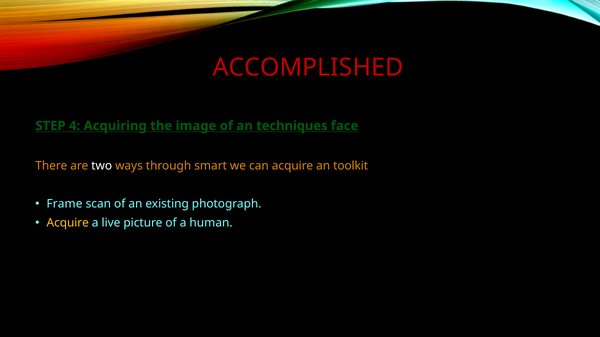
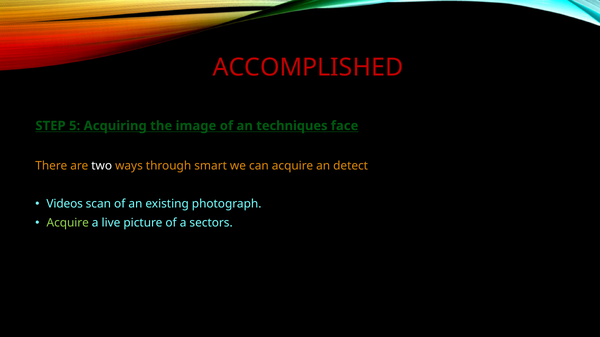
4: 4 -> 5 (75, 126)
toolkit: toolkit -> detect (351, 166)
Frame: Frame -> Videos (65, 204)
Acquire colour: yellow -> light green (68, 223)
human: human -> sectors (211, 223)
